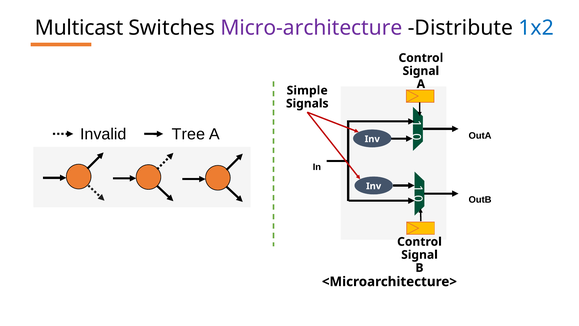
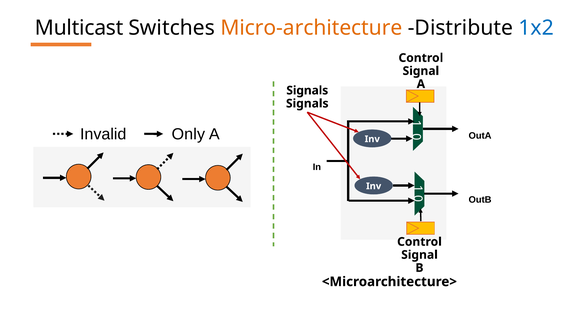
Micro-architecture colour: purple -> orange (311, 28)
Simple: Simple -> Signals (307, 90)
Tree: Tree -> Only (188, 134)
